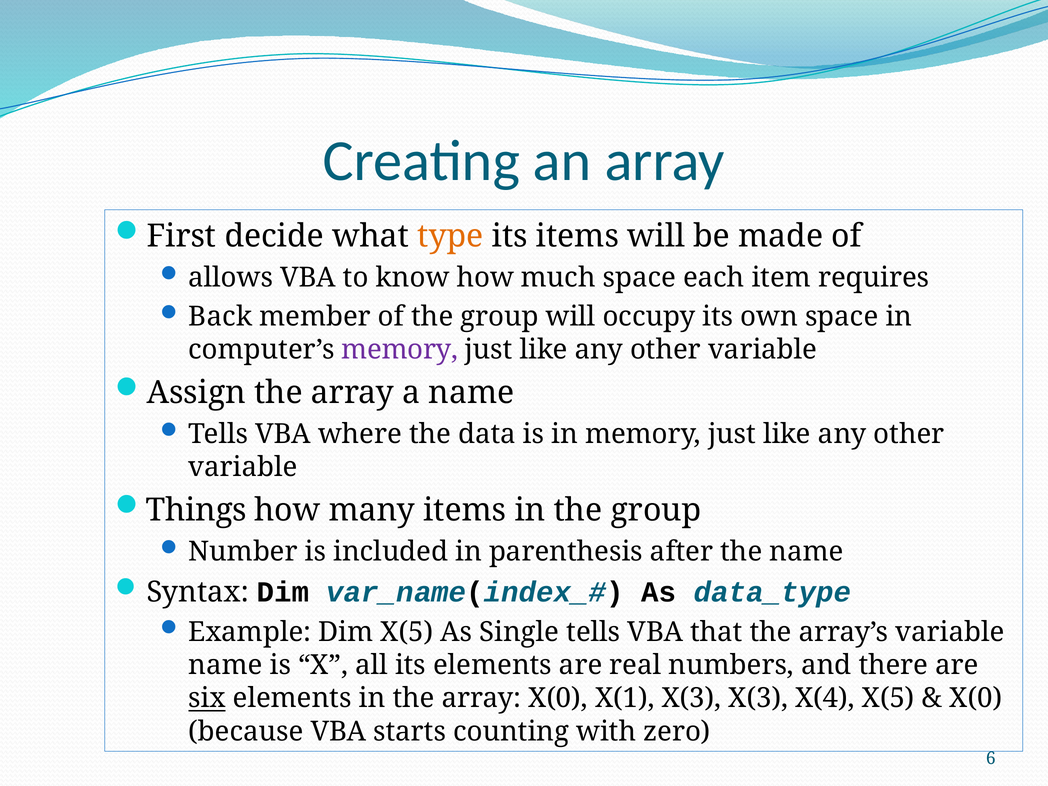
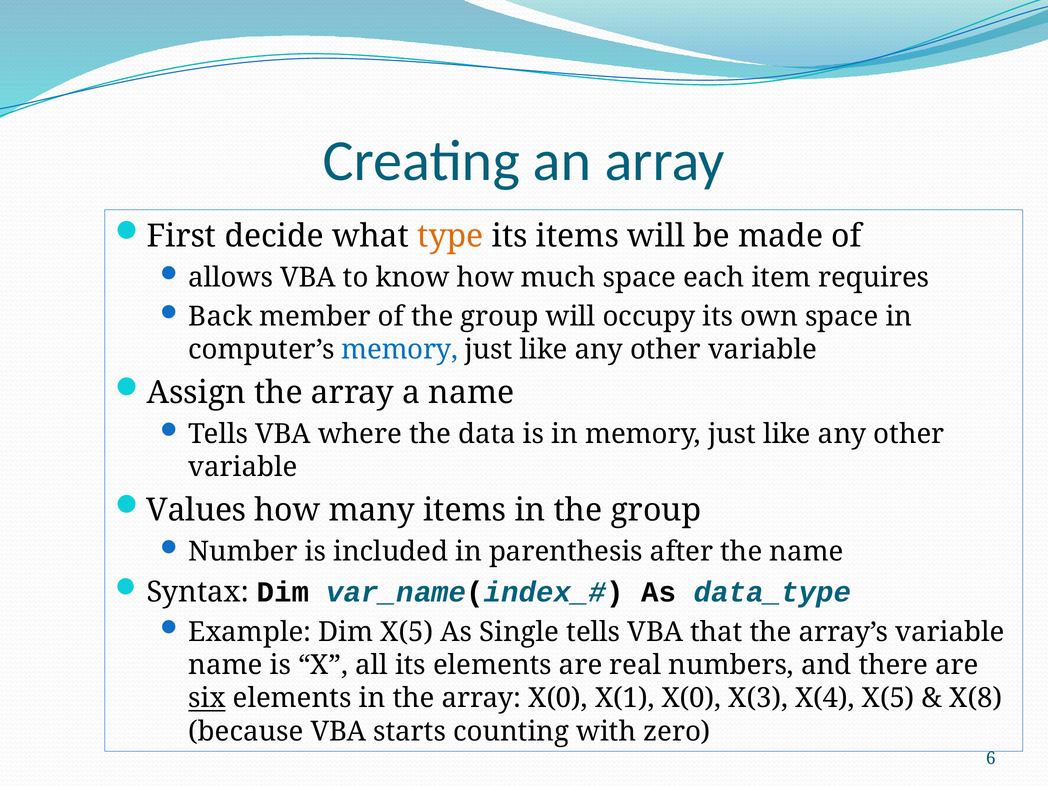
memory colour: purple -> blue (400, 350)
Things: Things -> Values (196, 510)
X(1 X(3: X(3 -> X(0 (691, 698)
X(0: X(0 -> X(8 (976, 698)
